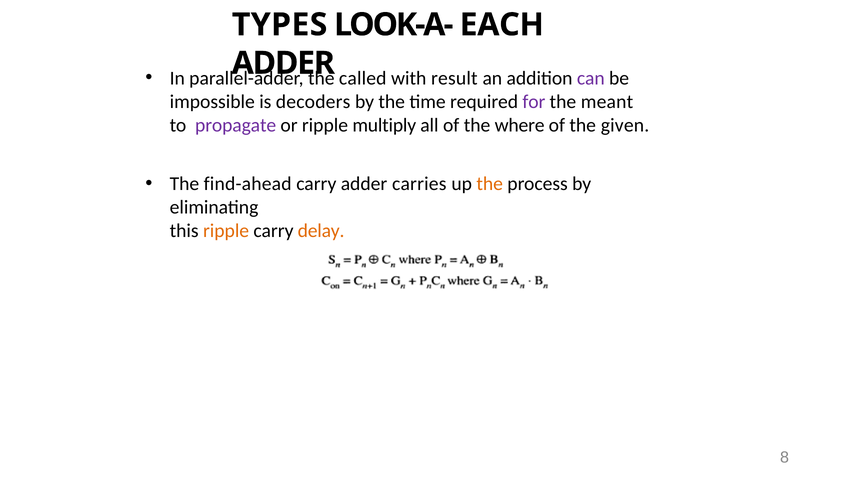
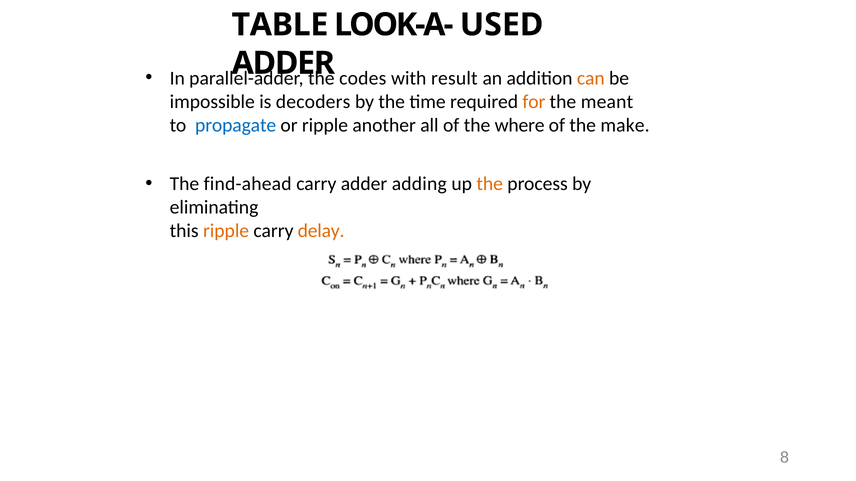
TYPES: TYPES -> TABLE (280, 25)
EACH: EACH -> USED (502, 25)
called: called -> codes (363, 78)
can colour: purple -> orange (591, 78)
for colour: purple -> orange (534, 102)
propagate colour: purple -> blue (236, 125)
multiply: multiply -> another (384, 125)
given: given -> make (625, 125)
carries: carries -> adding (419, 184)
